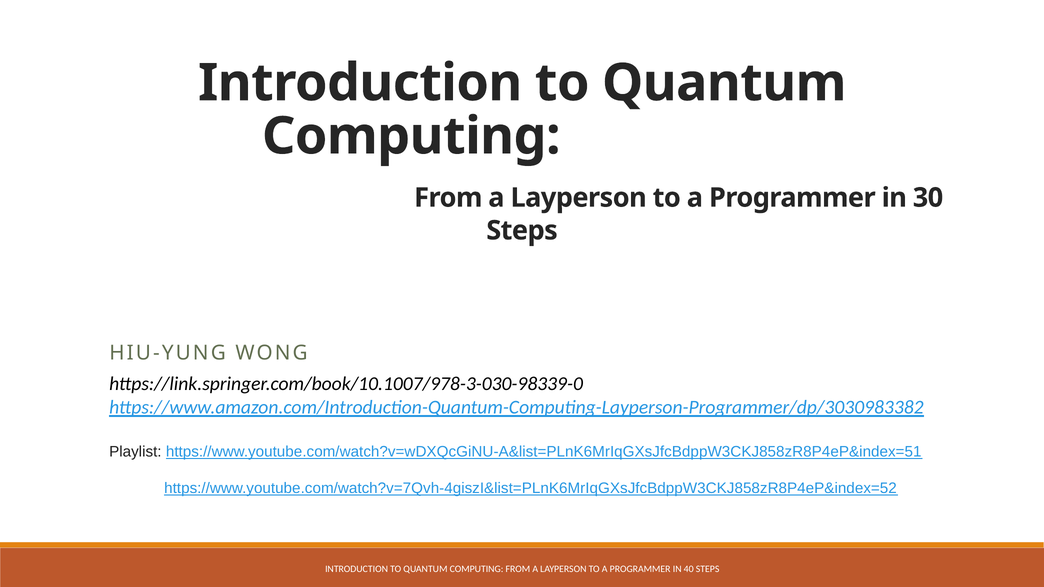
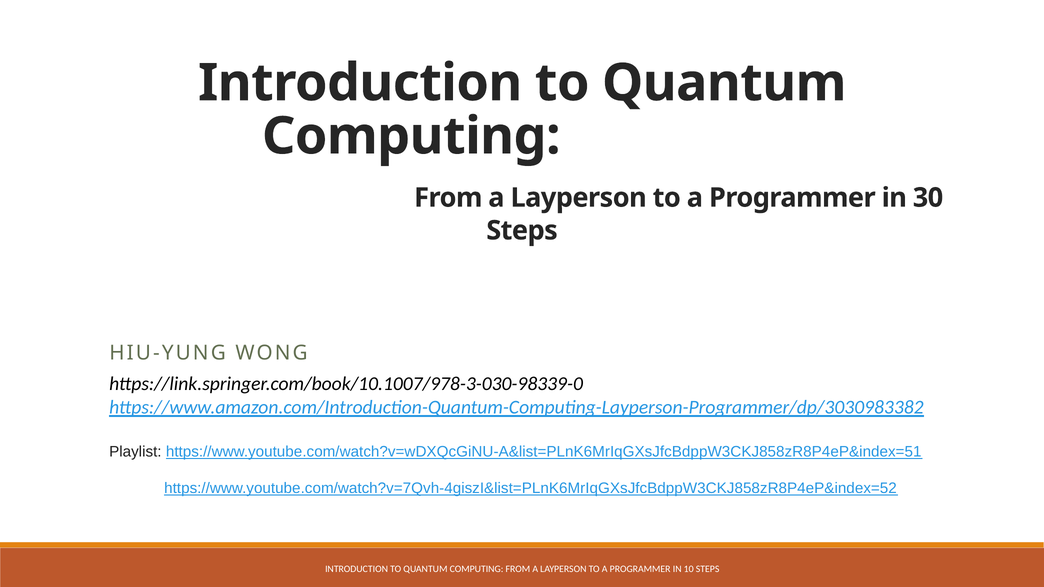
40: 40 -> 10 (689, 569)
